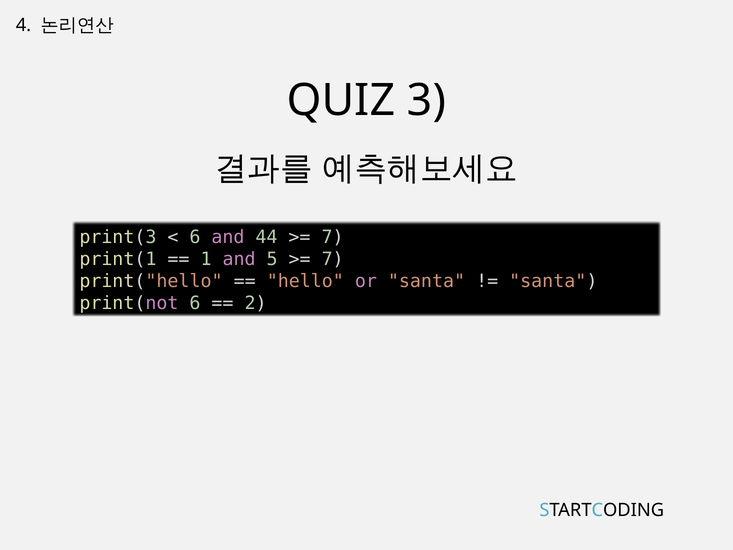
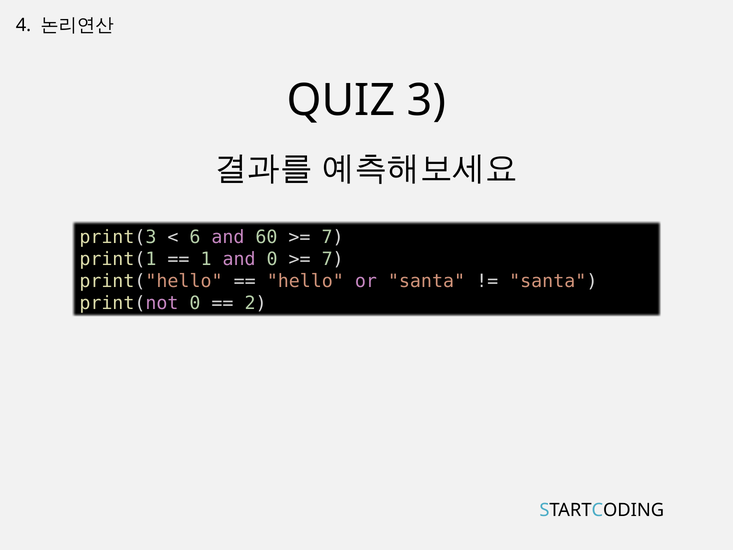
44: 44 -> 60 (266, 237)
and 5: 5 -> 0 (272, 259)
print(not 6: 6 -> 0 (195, 303)
